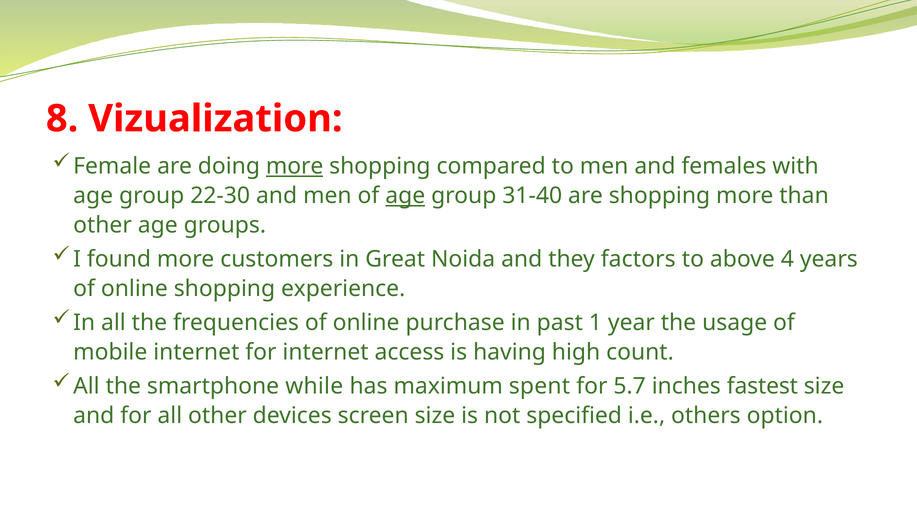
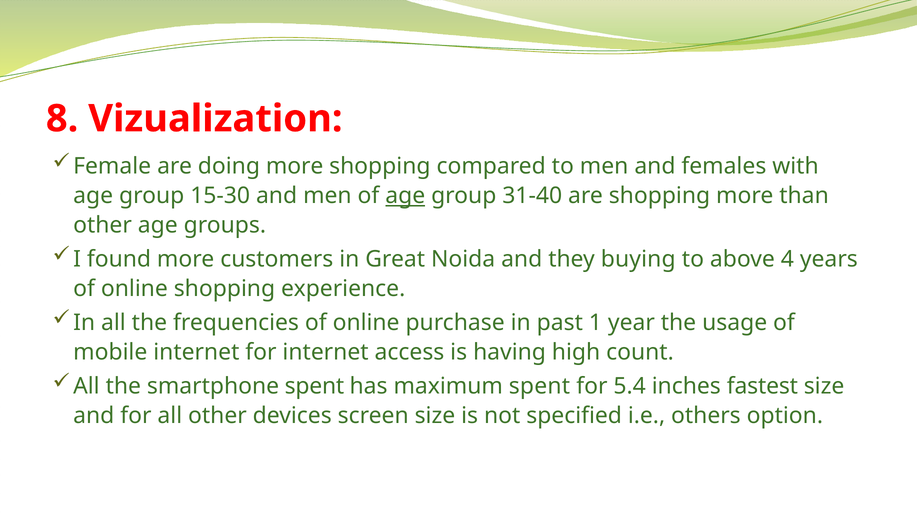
more underline: present -> none (295, 166)
22-30: 22-30 -> 15-30 (220, 196)
factors: factors -> buying (638, 259)
smartphone while: while -> spent (314, 386)
5.7: 5.7 -> 5.4 (630, 386)
